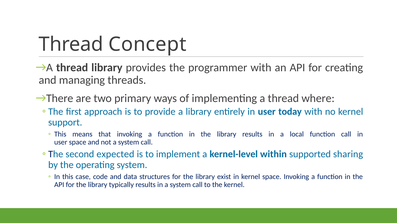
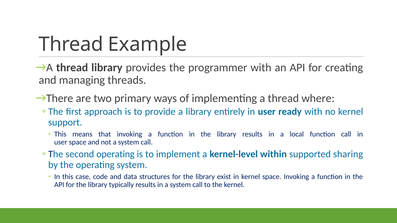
Concept: Concept -> Example (148, 44)
today: today -> ready (290, 112)
second expected: expected -> operating (116, 154)
